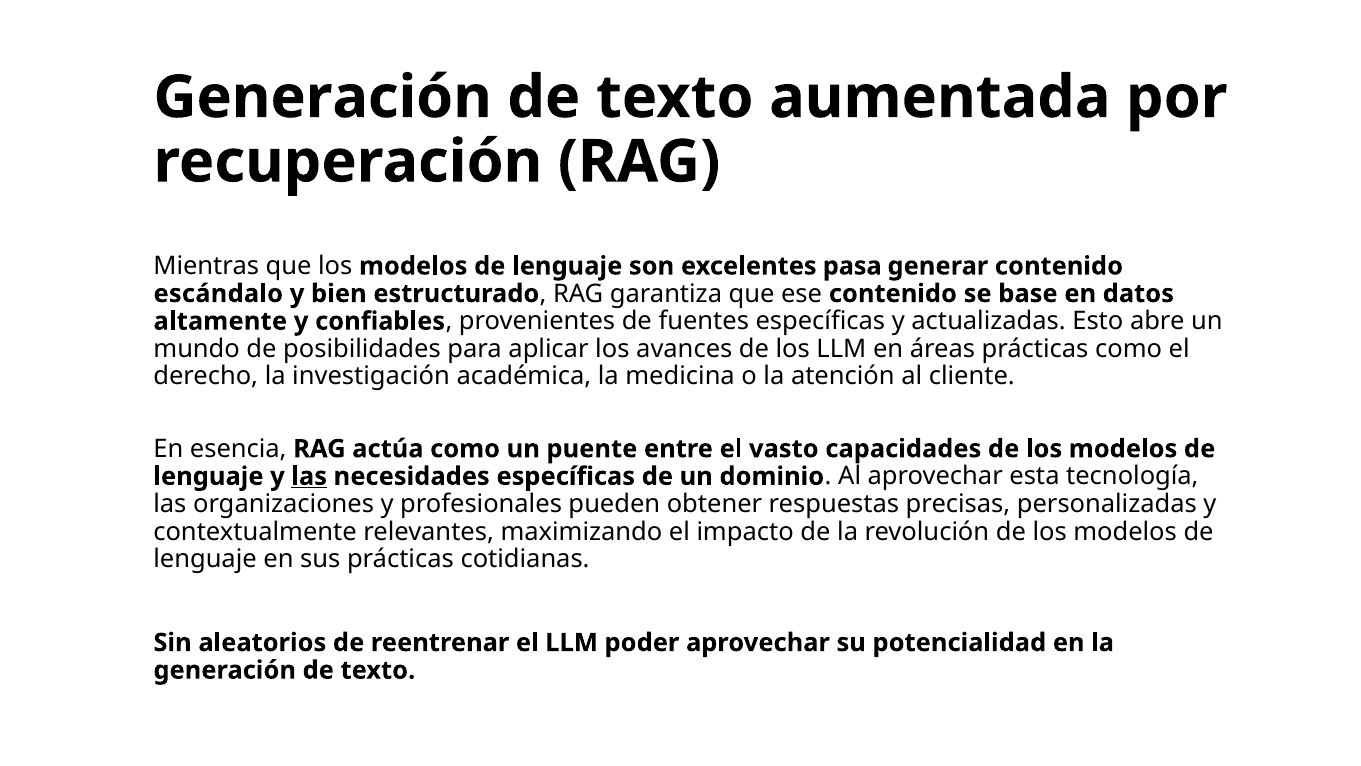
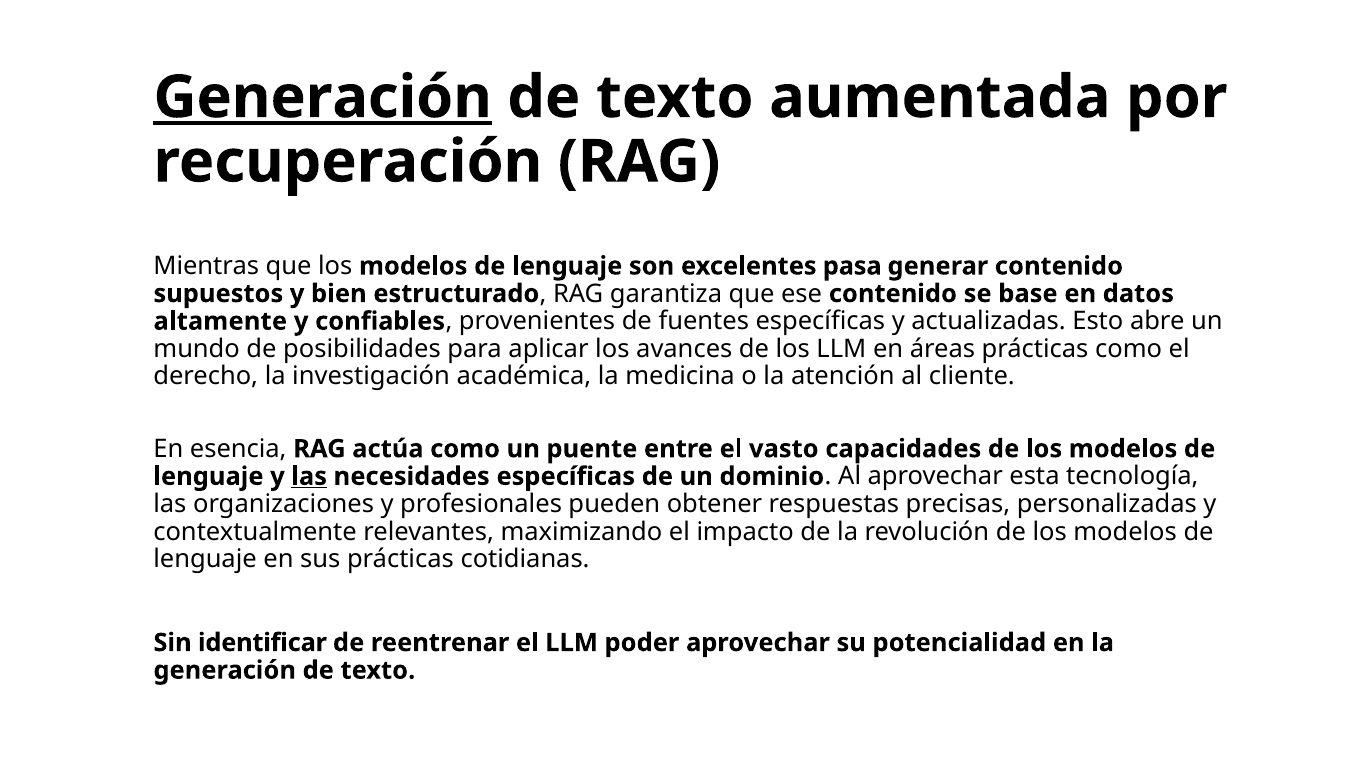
Generación underline: none -> present (323, 97)
escándalo: escándalo -> supuestos (218, 294)
aleatorios: aleatorios -> identificar (262, 642)
